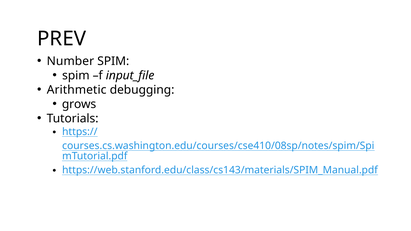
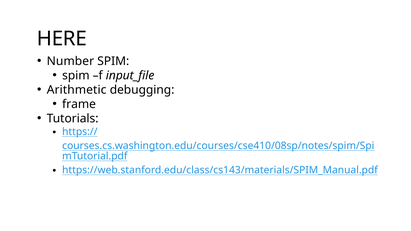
PREV: PREV -> HERE (62, 39)
grows: grows -> frame (79, 104)
